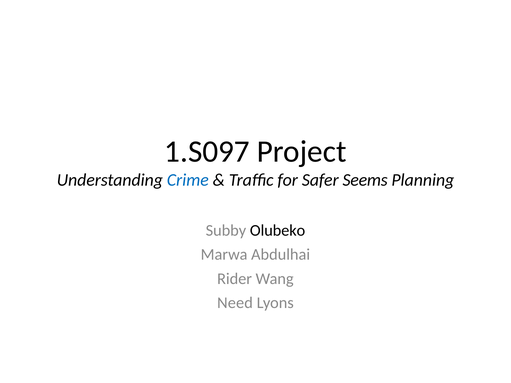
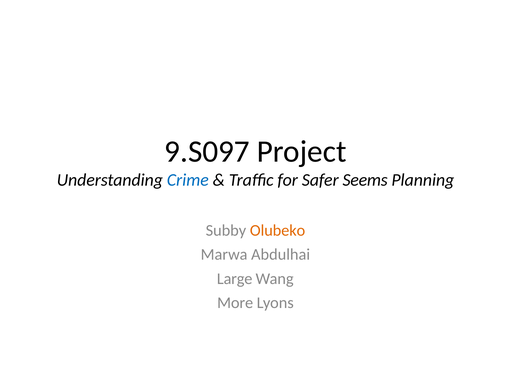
1.S097: 1.S097 -> 9.S097 (207, 152)
Olubeko colour: black -> orange (278, 231)
Rider: Rider -> Large (235, 279)
Need: Need -> More (235, 303)
